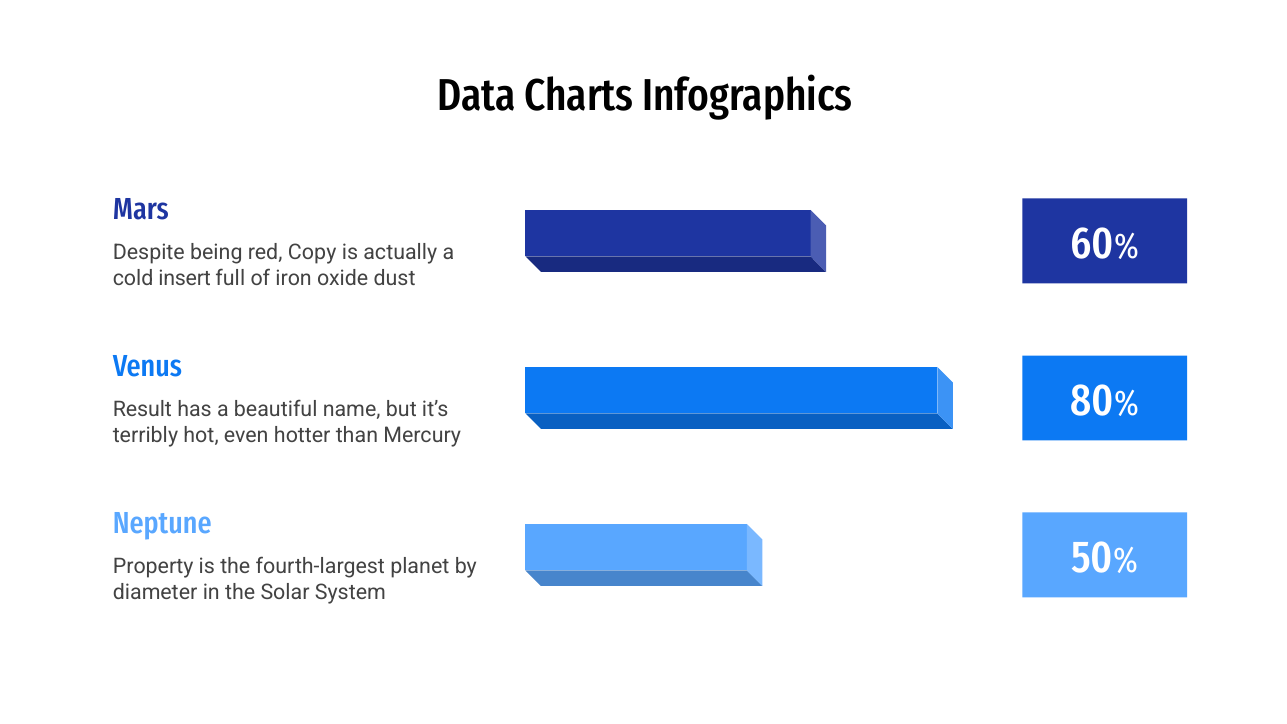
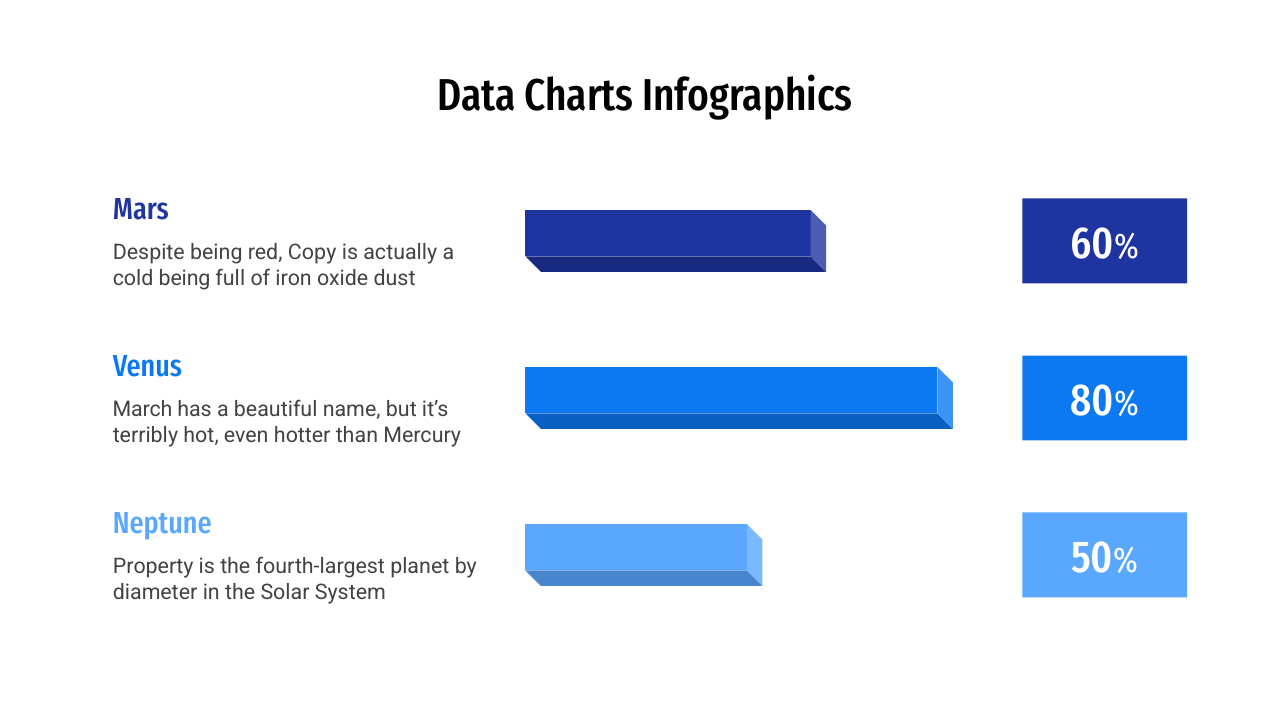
cold insert: insert -> being (185, 278)
Result: Result -> March (142, 409)
